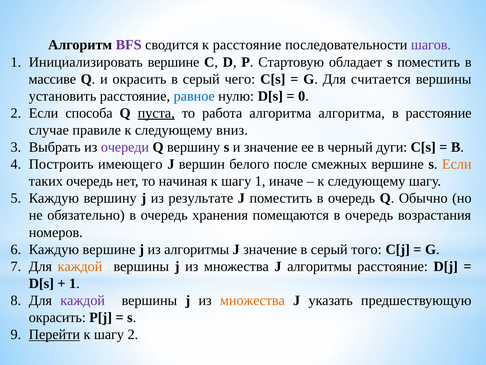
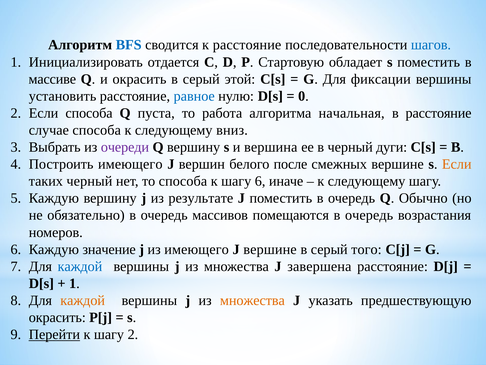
BFS colour: purple -> blue (129, 45)
шагов colour: purple -> blue (431, 45)
Инициализировать вершине: вершине -> отдается (173, 62)
чего: чего -> этой (240, 79)
считается: считается -> фиксации (381, 79)
пуста underline: present -> none (156, 113)
алгоритма алгоритма: алгоритма -> начальная (352, 113)
случае правиле: правиле -> способа (97, 130)
и значение: значение -> вершина (271, 147)
таких очередь: очередь -> черный (89, 181)
то начиная: начиная -> способа (183, 181)
шагу 1: 1 -> 6 (260, 181)
хранения: хранения -> массивов (220, 215)
Каждую вершине: вершине -> значение (109, 249)
из алгоритмы: алгоритмы -> имеющего (197, 249)
J значение: значение -> вершине (270, 249)
каждой colour: orange -> blue (80, 266)
J алгоритмы: алгоритмы -> завершена (319, 266)
каждой colour: purple -> orange (83, 300)
